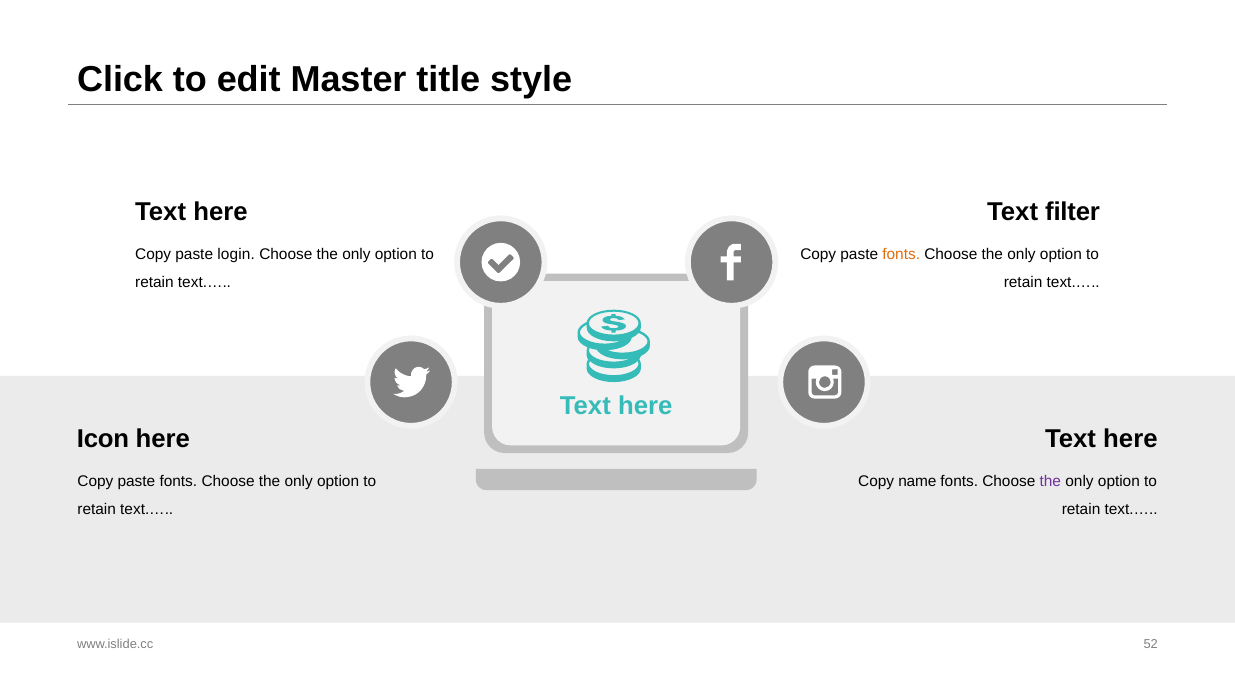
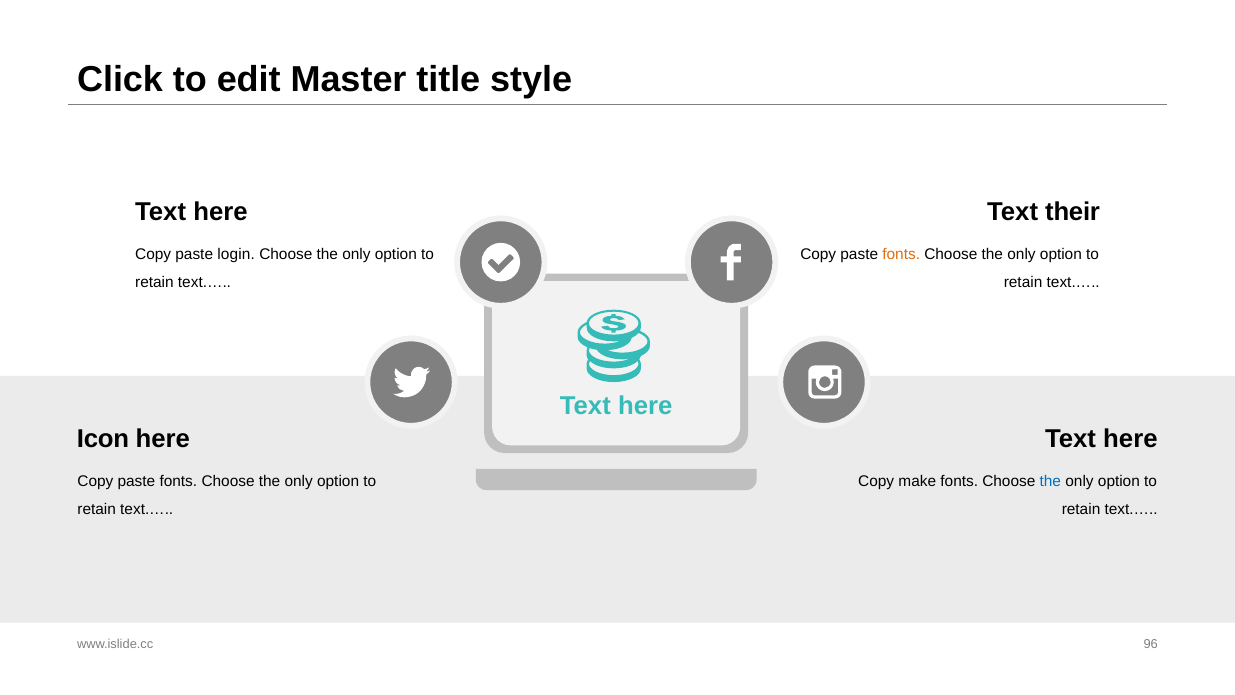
filter: filter -> their (1073, 212)
name: name -> make (917, 481)
the colour: purple -> blue (1050, 481)
52: 52 -> 96 (1151, 643)
